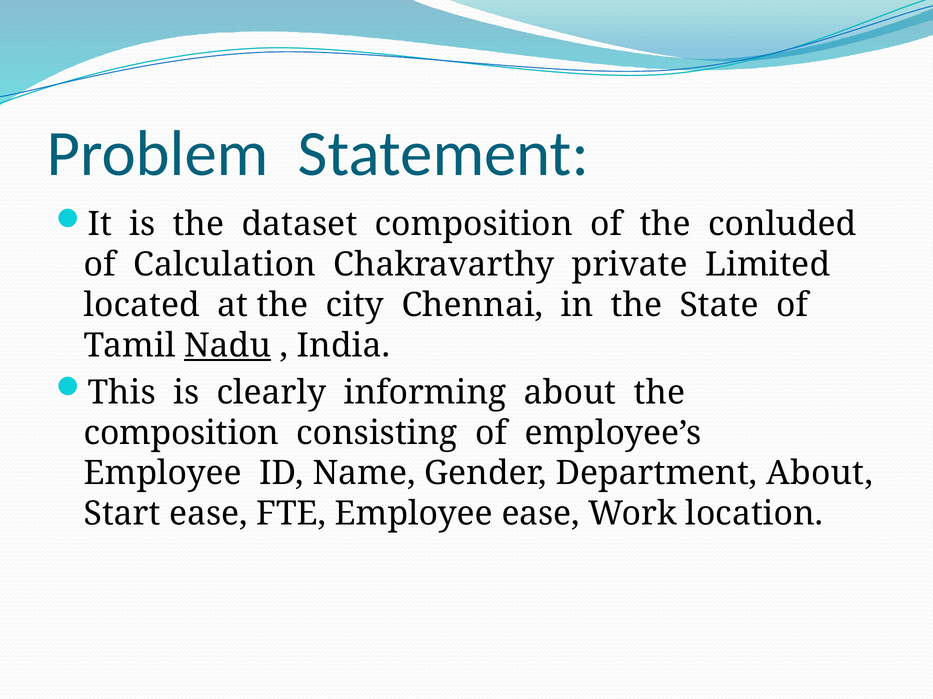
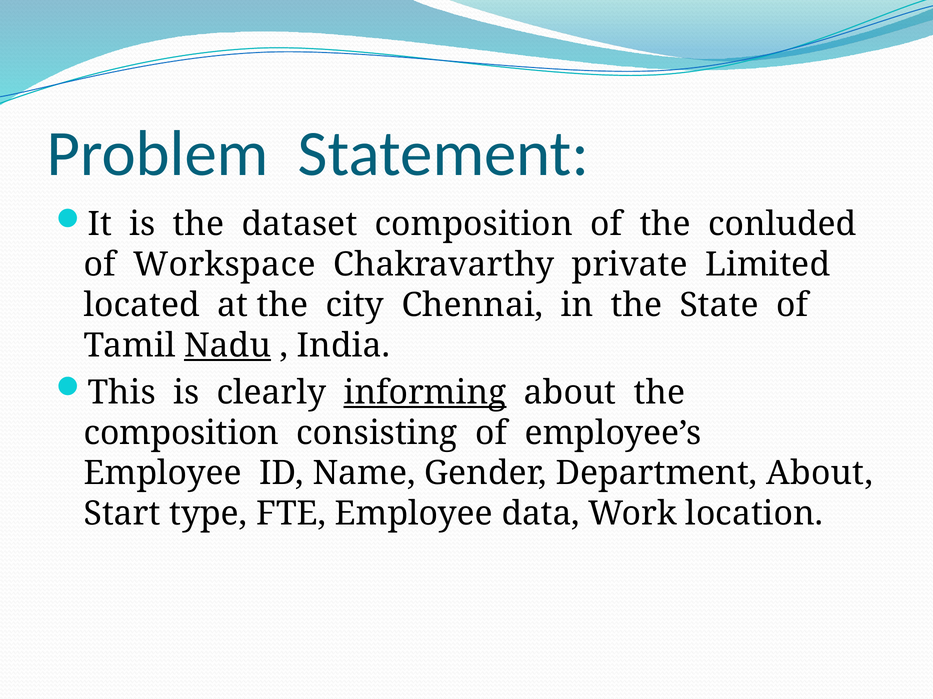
Calculation: Calculation -> Workspace (224, 265)
informing underline: none -> present (425, 393)
Start ease: ease -> type (208, 514)
Employee ease: ease -> data (541, 514)
